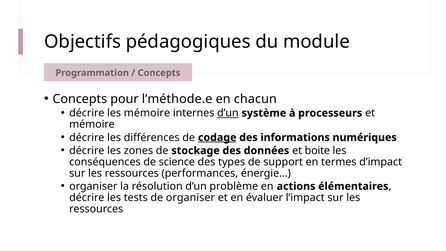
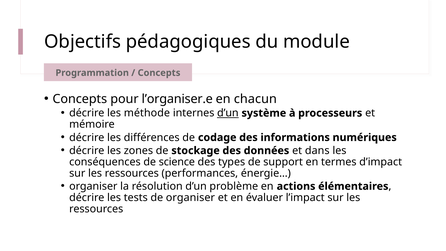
l’méthode.e: l’méthode.e -> l’organiser.e (177, 99)
les mémoire: mémoire -> méthode (147, 113)
codage underline: present -> none (217, 137)
boite: boite -> dans (317, 151)
